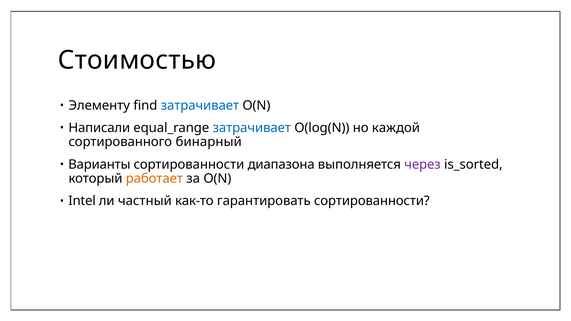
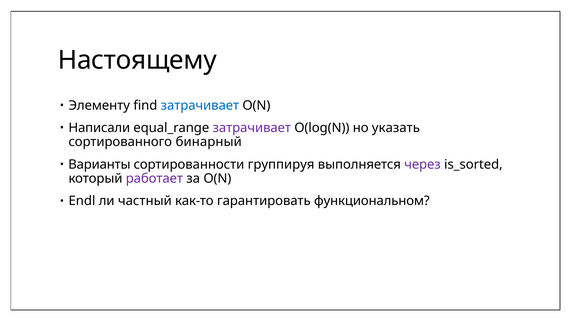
Стоимостью: Стоимостью -> Настоящему (137, 60)
затрачивает colour: blue -> purple (252, 128)
каждой: каждой -> указать (396, 128)
диапазона: диапазона -> группируя (281, 165)
работает colour: orange -> purple (154, 179)
Intel: Intel -> Endl (82, 201)
гарантировать сортированности: сортированности -> функциональном (372, 201)
